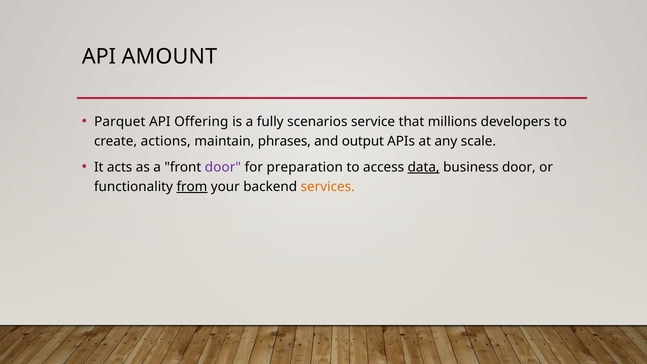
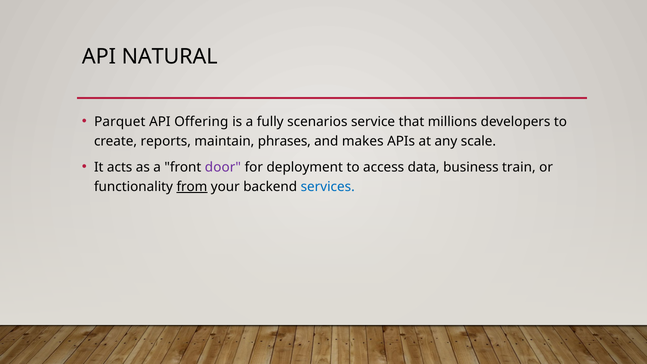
AMOUNT: AMOUNT -> NATURAL (170, 57)
actions: actions -> reports (166, 141)
output: output -> makes (363, 141)
preparation: preparation -> deployment (305, 167)
data underline: present -> none (424, 167)
business door: door -> train (519, 167)
services colour: orange -> blue (328, 187)
